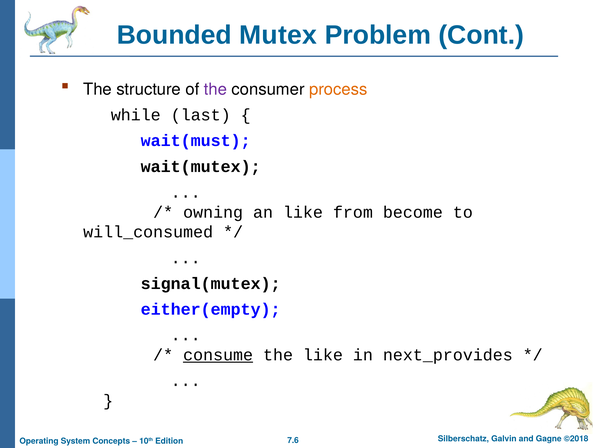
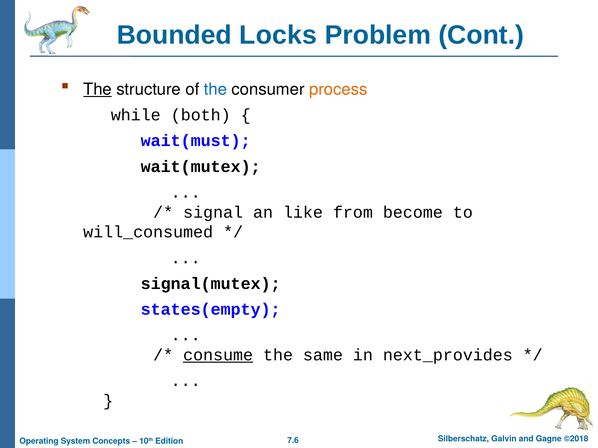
Mutex: Mutex -> Locks (278, 35)
The underline: none -> present (98, 89)
the colour: purple -> blue (215, 89)
last: last -> both (201, 115)
owning: owning -> signal (213, 212)
either(empty: either(empty -> states(empty (211, 310)
the like: like -> same (323, 355)
